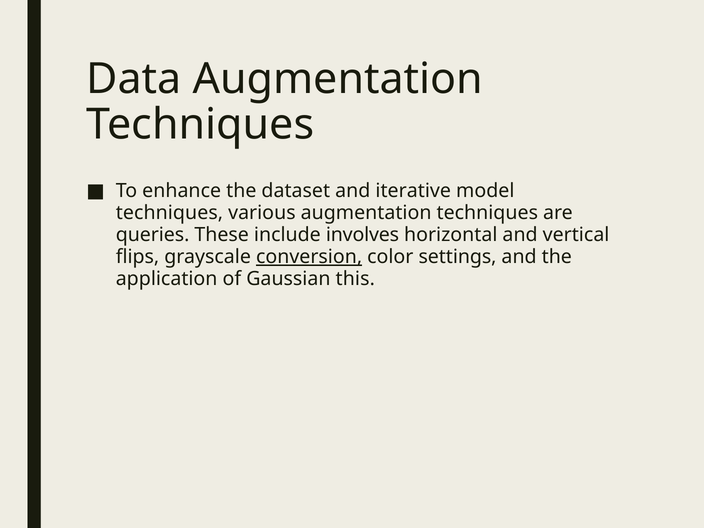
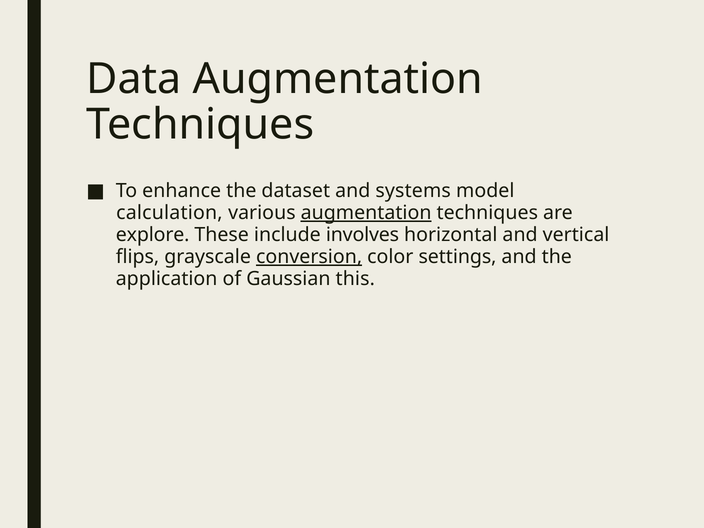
iterative: iterative -> systems (413, 191)
techniques: techniques -> calculation (169, 213)
augmentation underline: none -> present (366, 213)
queries: queries -> explore (153, 235)
